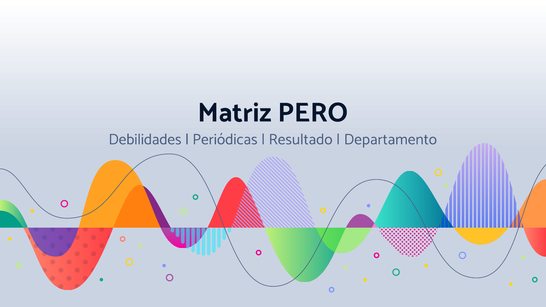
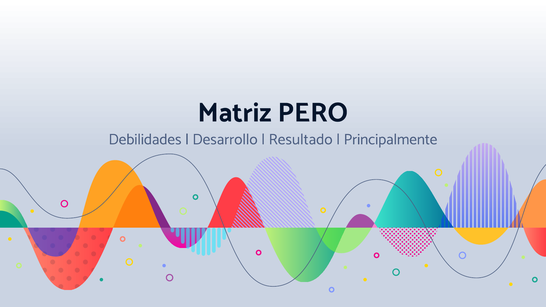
Periódicas: Periódicas -> Desarrollo (225, 139)
Departamento: Departamento -> Principalmente (391, 139)
